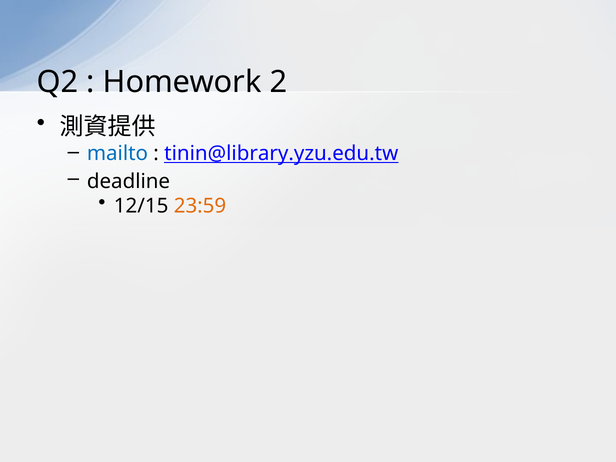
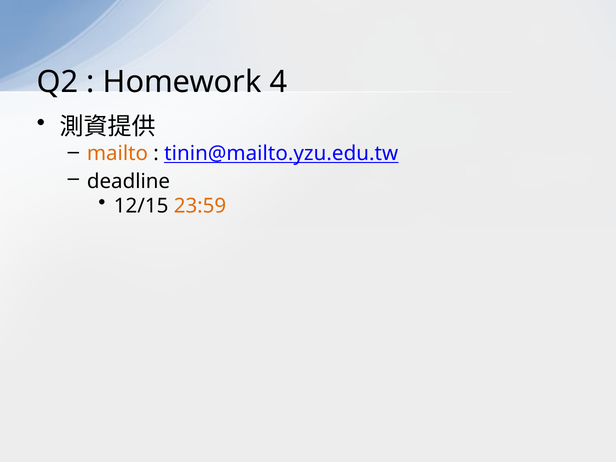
2: 2 -> 4 (278, 82)
mailto colour: blue -> orange (117, 153)
tinin@library.yzu.edu.tw: tinin@library.yzu.edu.tw -> tinin@mailto.yzu.edu.tw (281, 153)
